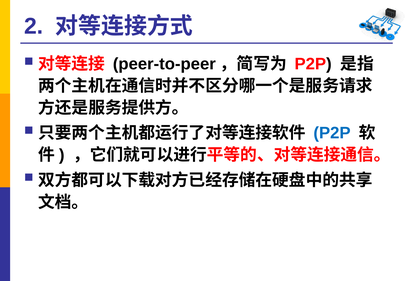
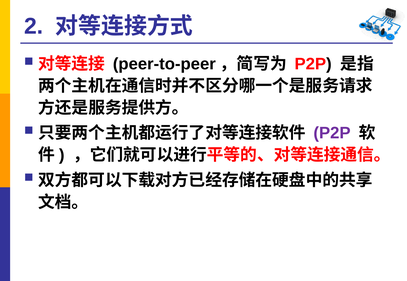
P2P colour: blue -> purple (332, 133)
